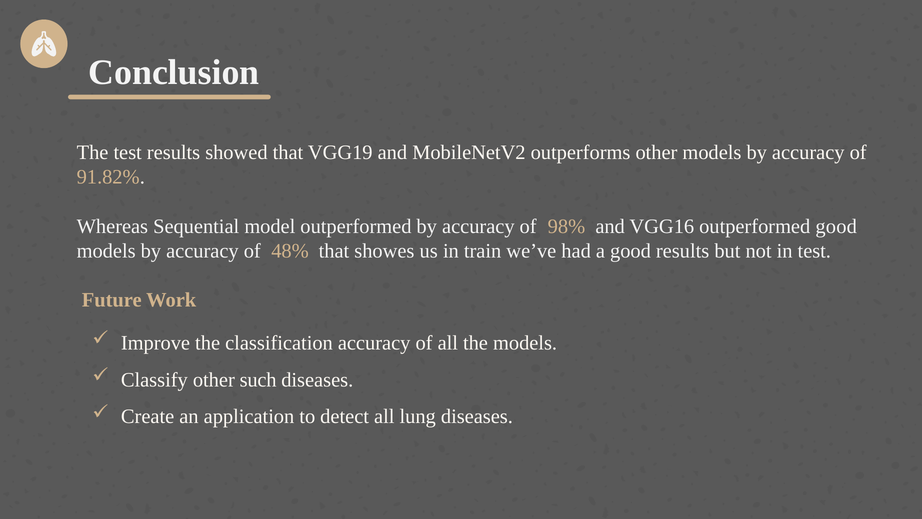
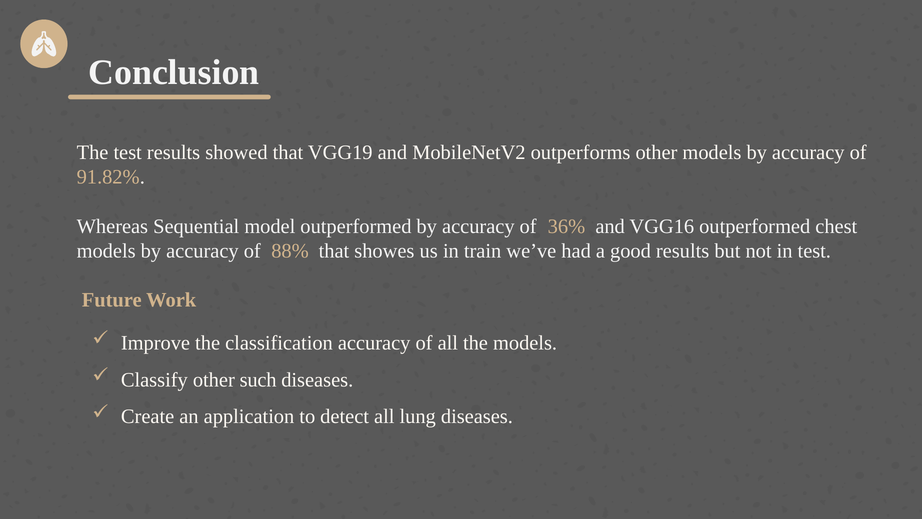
98%: 98% -> 36% (566, 226)
outperformed good: good -> chest (836, 226)
48%: 48% -> 88% (290, 251)
